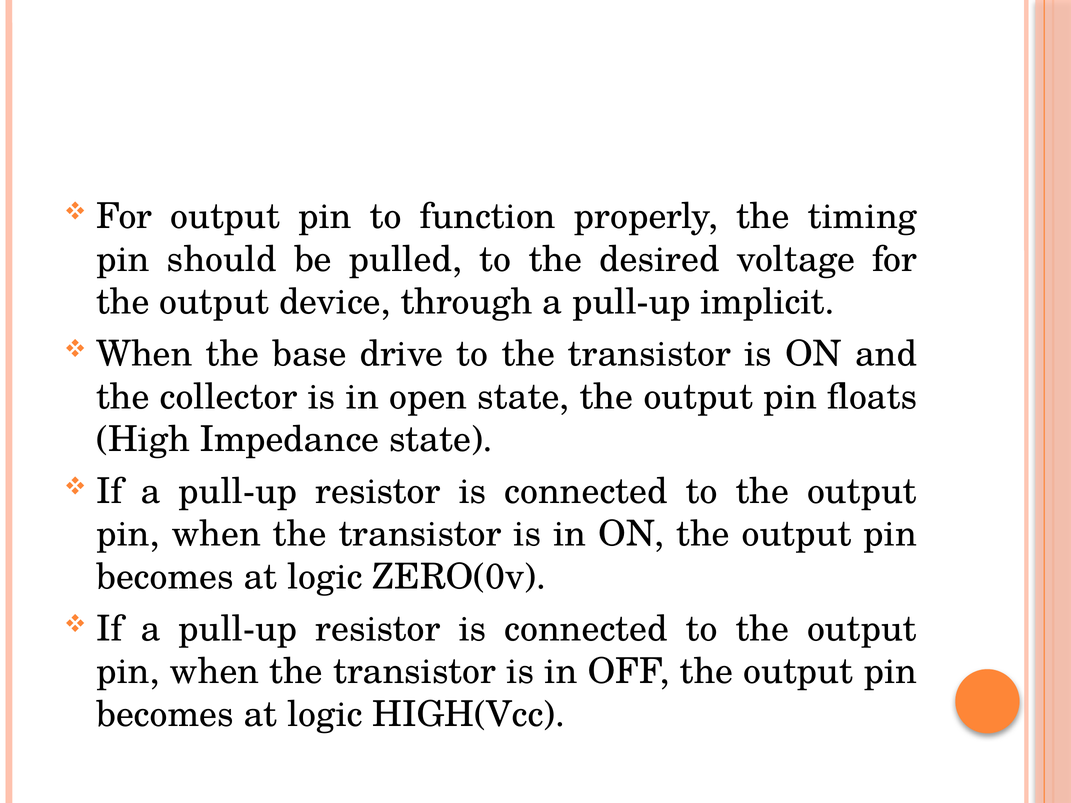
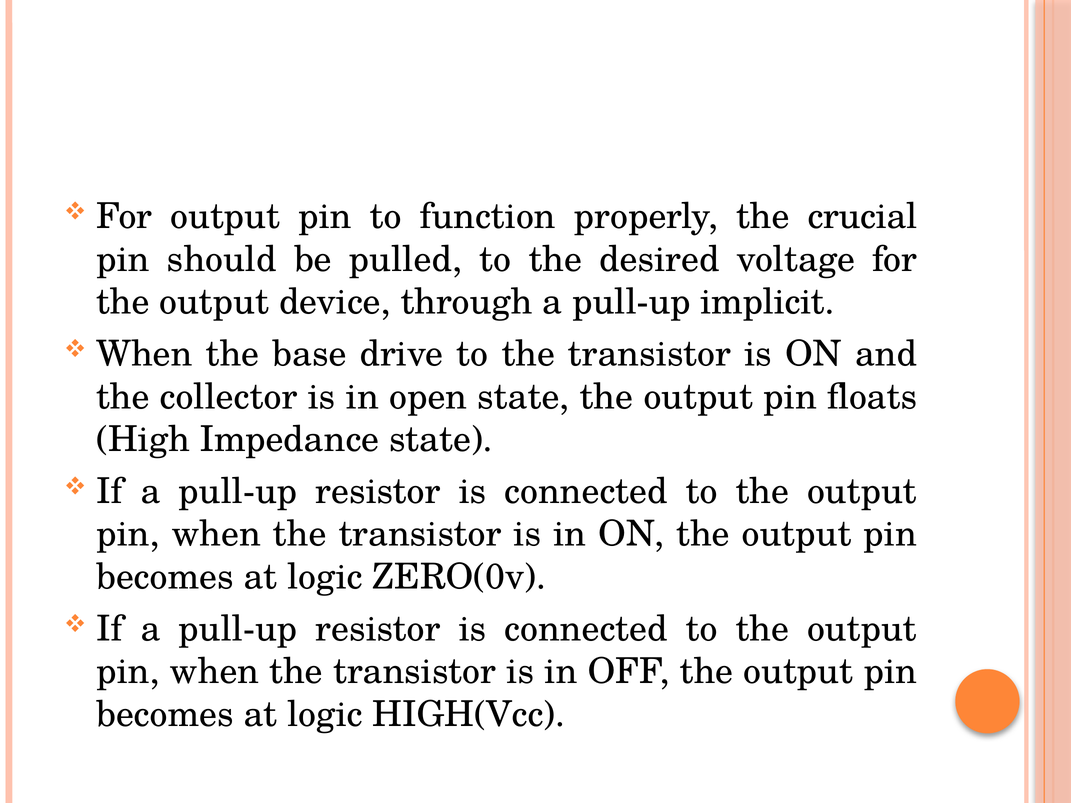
timing: timing -> crucial (863, 217)
